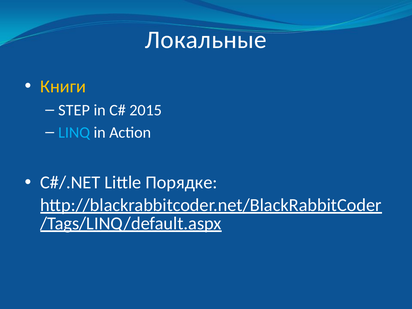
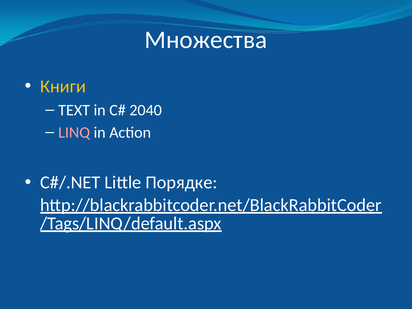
Локальные: Локальные -> Множества (206, 40)
STEP: STEP -> TEXT (74, 110)
2015: 2015 -> 2040 (146, 110)
LINQ colour: light blue -> pink (74, 133)
